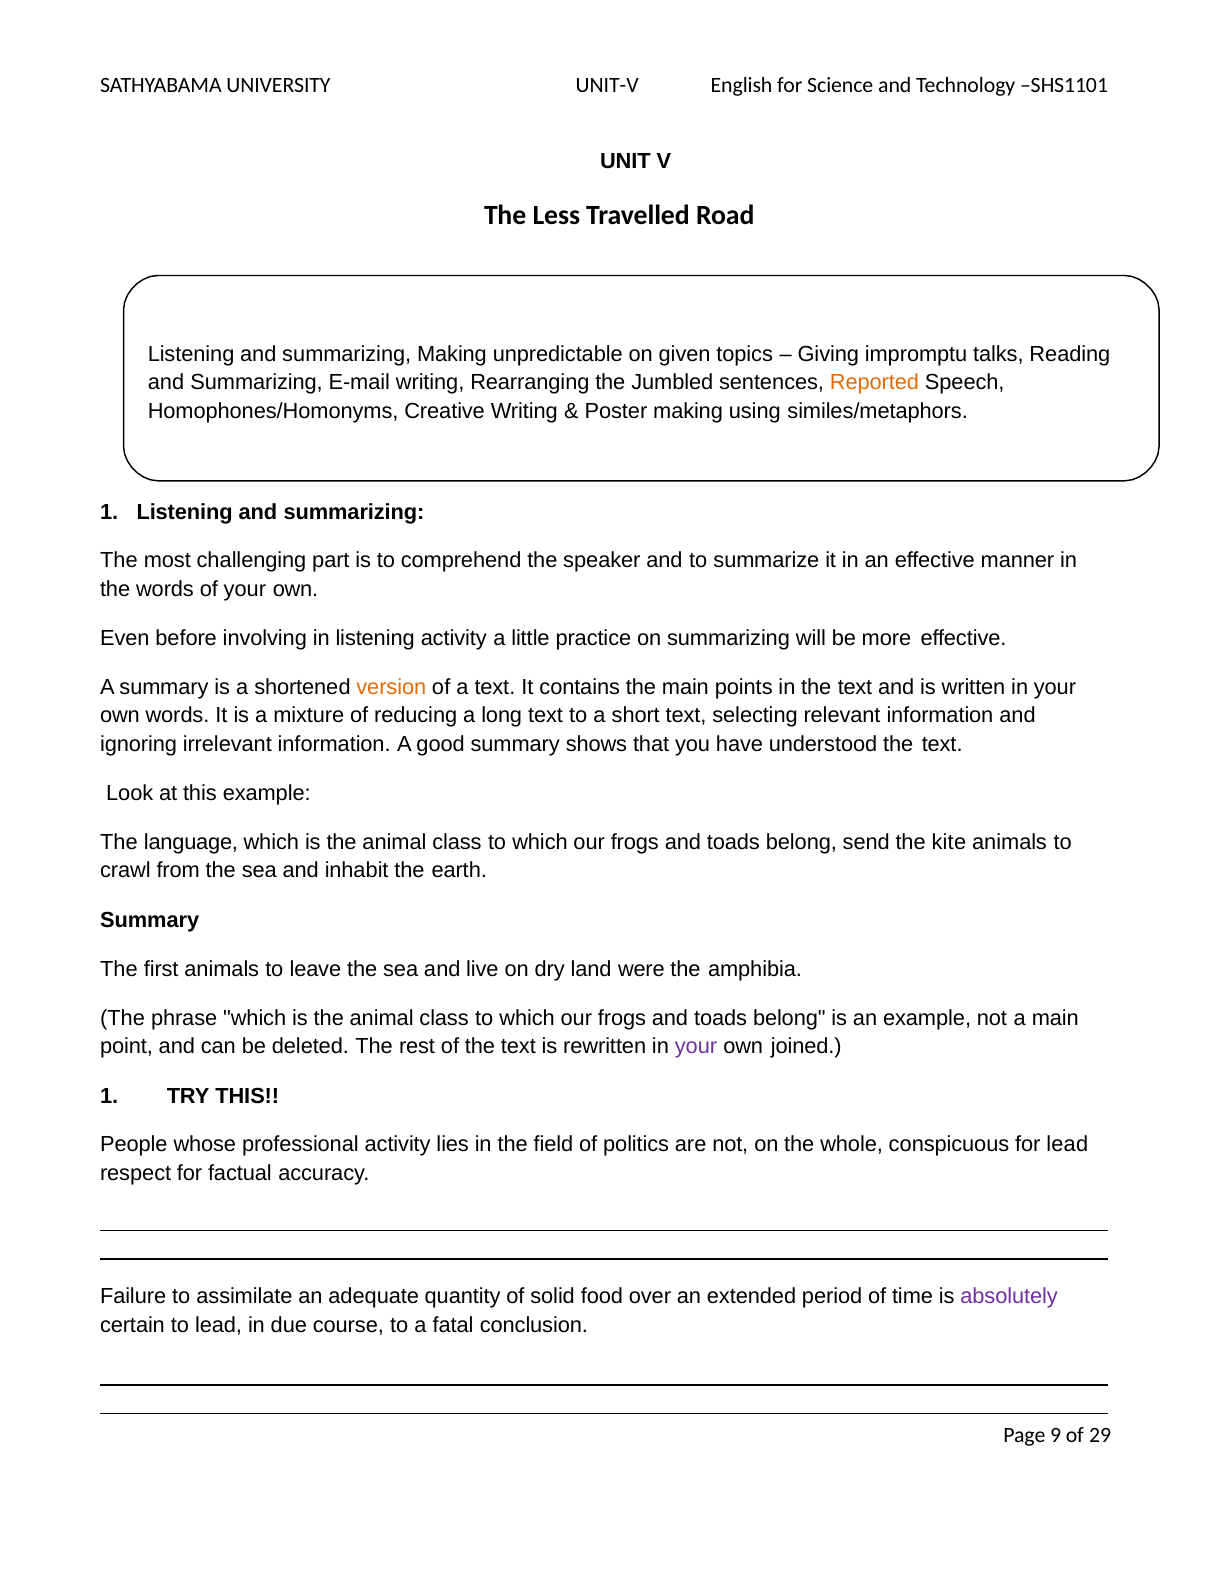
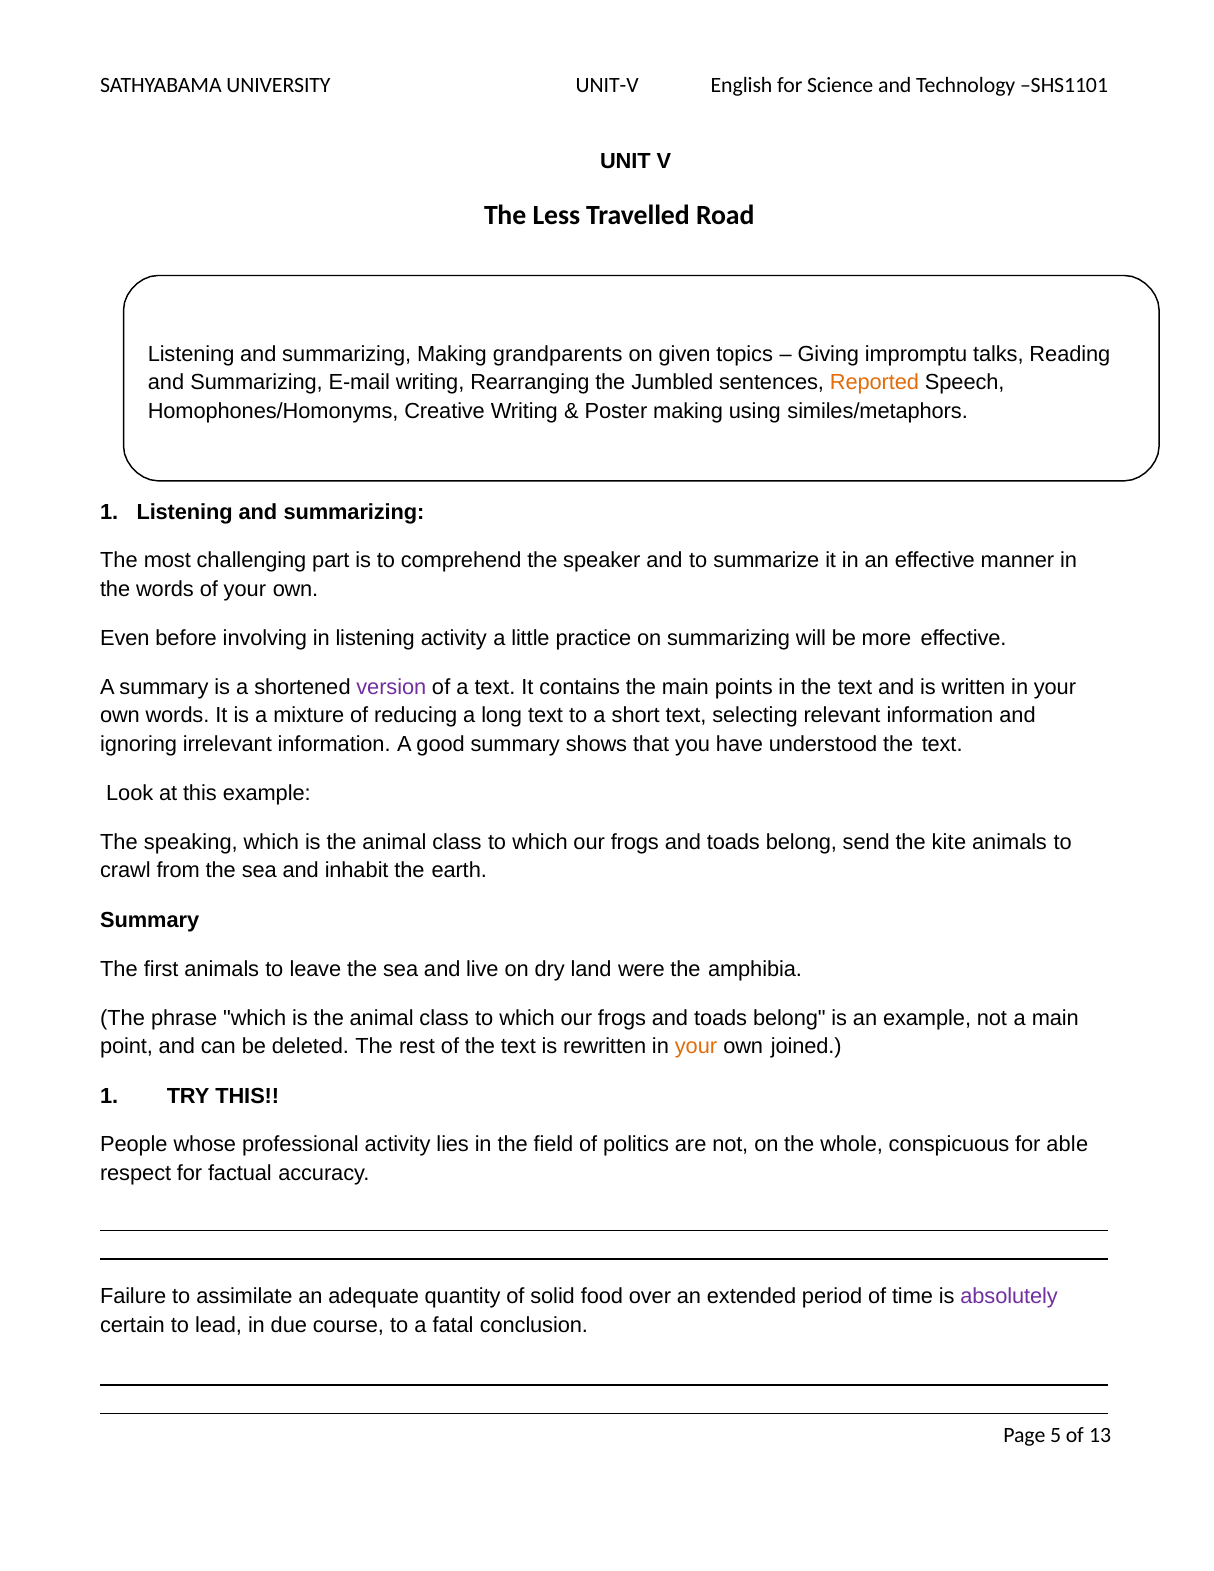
unpredictable: unpredictable -> grandparents (558, 354)
version colour: orange -> purple (391, 687)
language: language -> speaking (191, 842)
your colour: purple -> orange (696, 1046)
for lead: lead -> able (1067, 1144)
9: 9 -> 5 (1056, 1435)
29: 29 -> 13 (1100, 1435)
